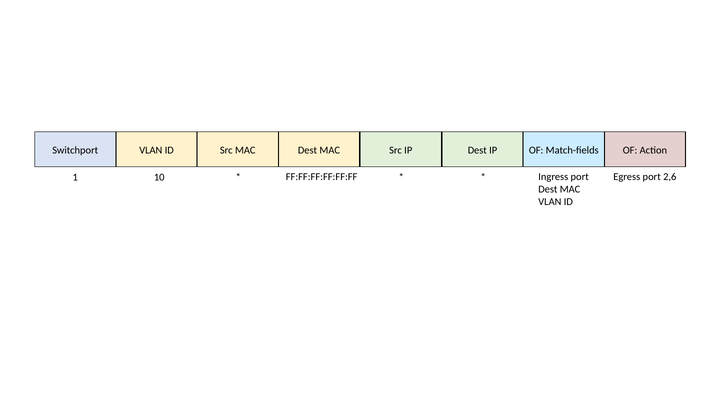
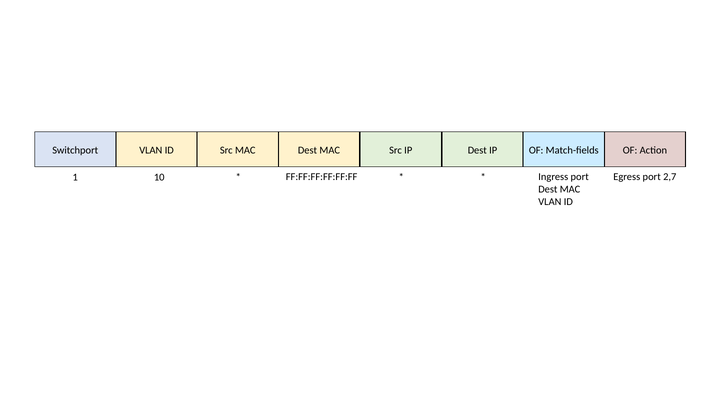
2,6: 2,6 -> 2,7 (670, 176)
